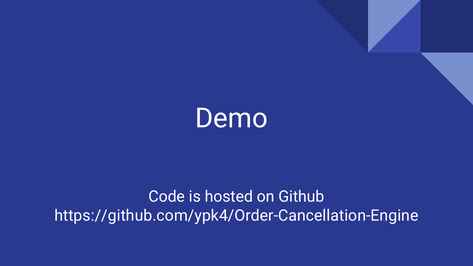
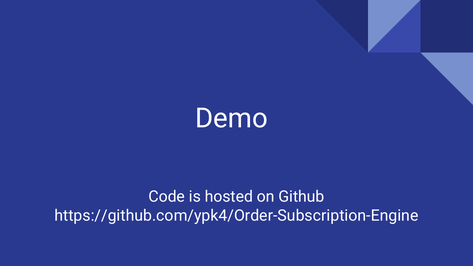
https://github.com/ypk4/Order-Cancellation-Engine: https://github.com/ypk4/Order-Cancellation-Engine -> https://github.com/ypk4/Order-Subscription-Engine (236, 216)
